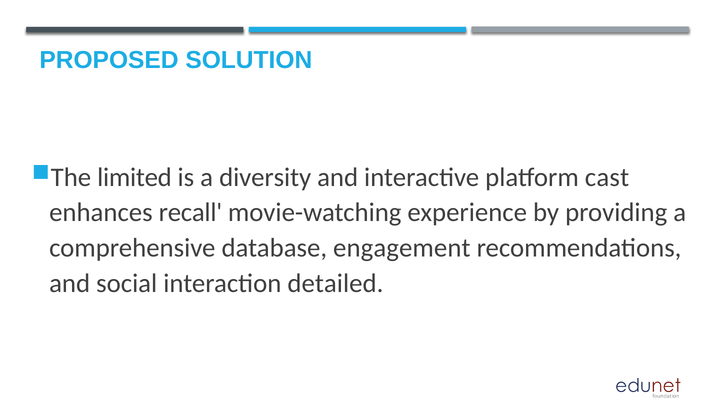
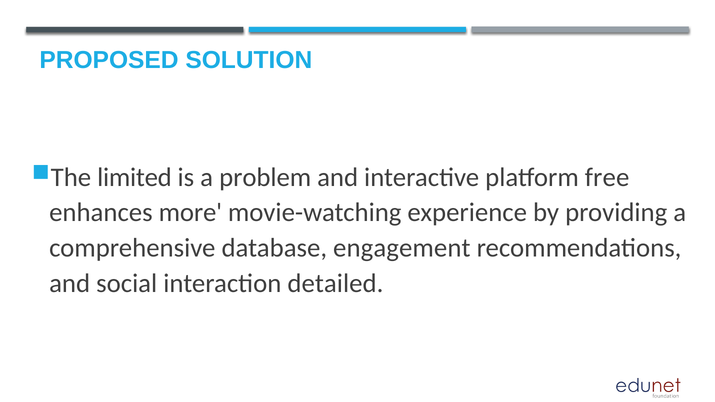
diversity: diversity -> problem (265, 177)
cast: cast -> free (607, 177)
recall: recall -> more (190, 213)
